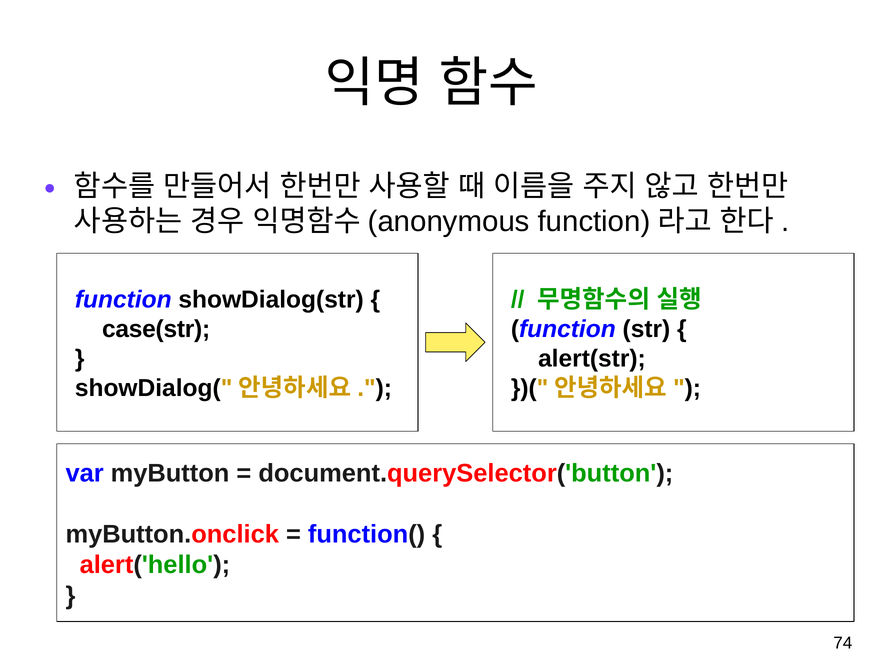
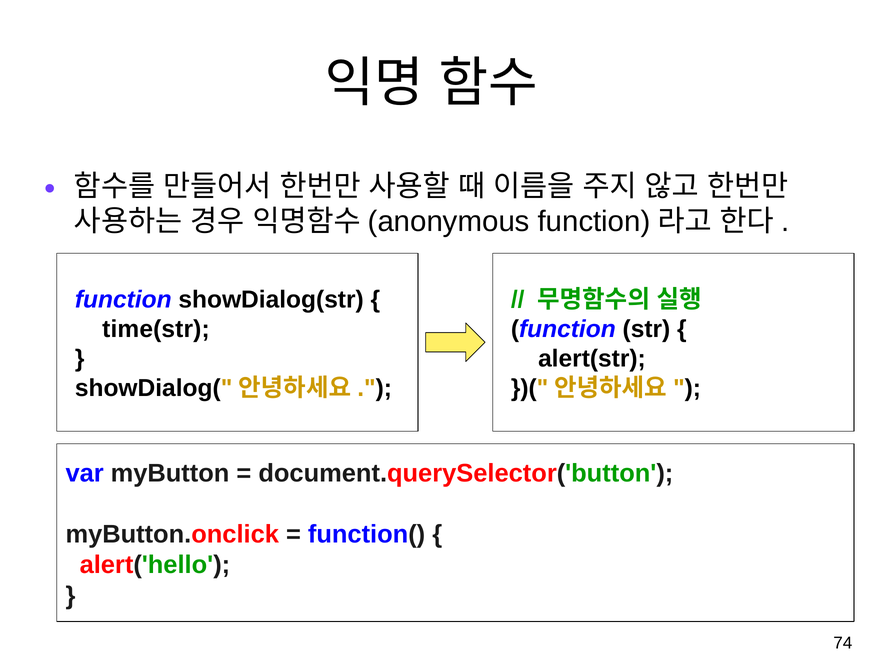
case(str: case(str -> time(str (156, 329)
